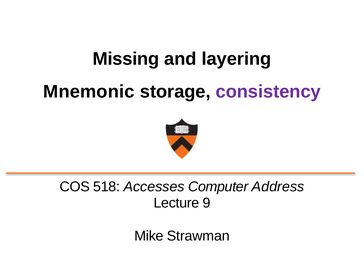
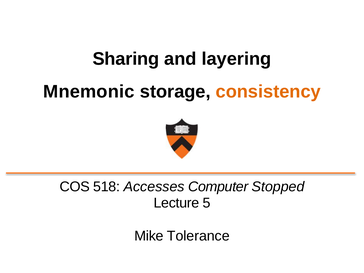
Missing: Missing -> Sharing (126, 59)
consistency colour: purple -> orange (268, 92)
Address: Address -> Stopped (278, 187)
9: 9 -> 5 (206, 203)
Strawman: Strawman -> Tolerance (198, 236)
